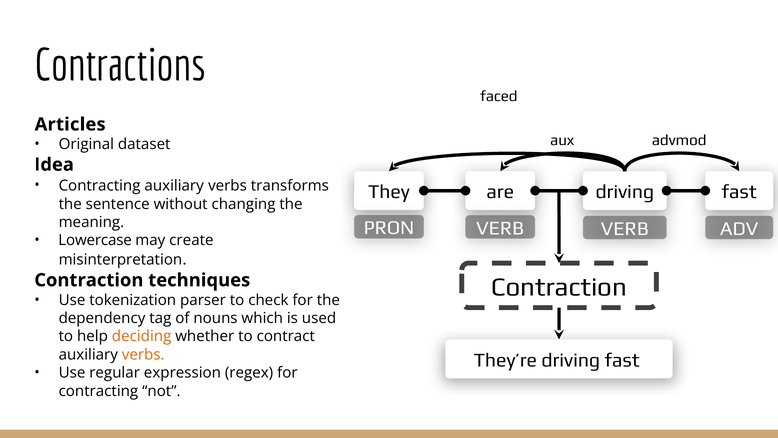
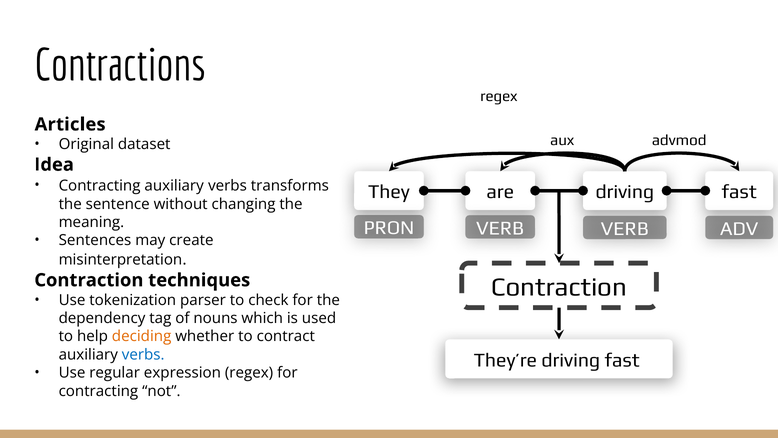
faced: faced -> regex (499, 96)
Lowercase: Lowercase -> Sentences (95, 240)
verbs colour: orange -> blue (143, 354)
